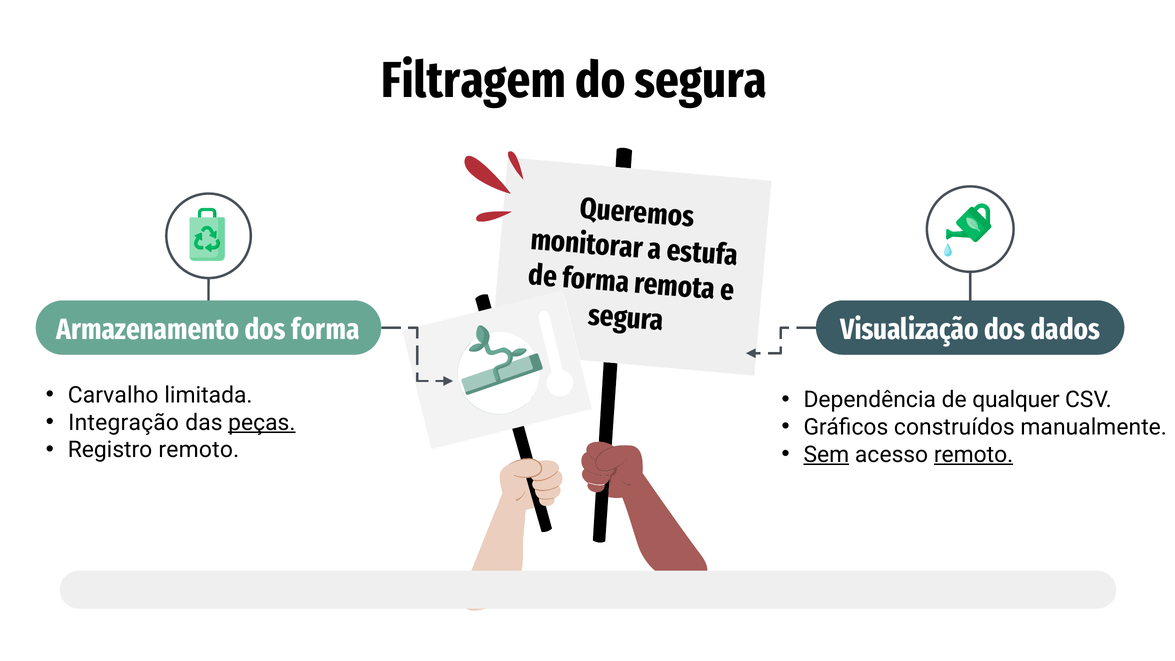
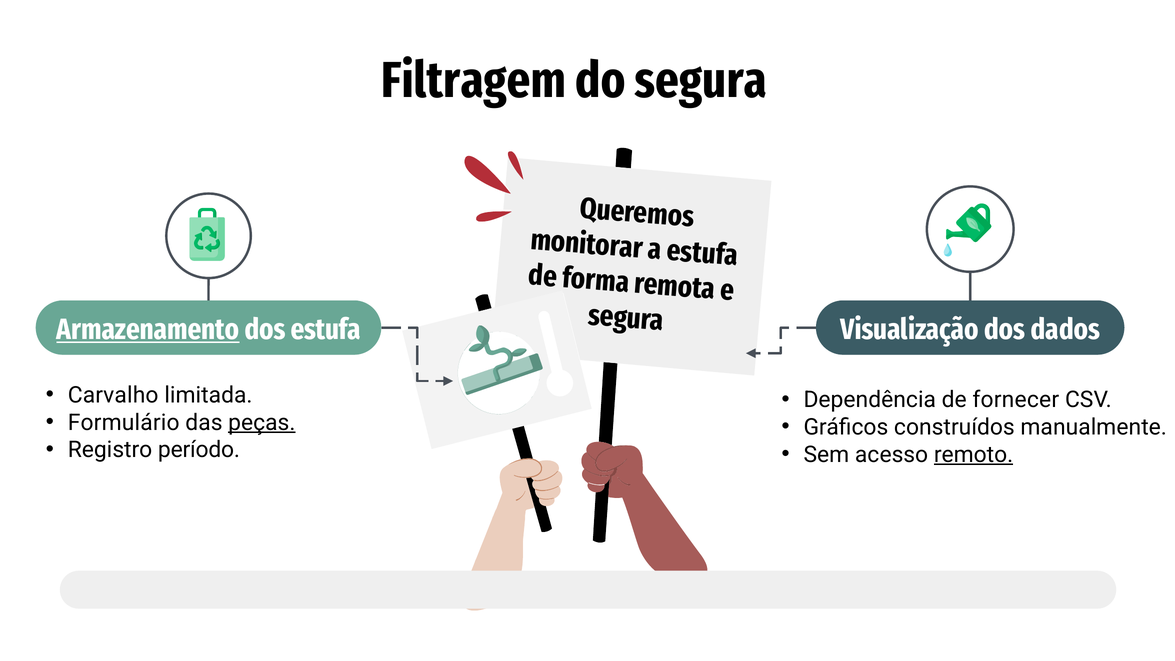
Armazenamento underline: none -> present (148, 330)
dos forma: forma -> estufa (326, 330)
qualquer: qualquer -> fornecer (1016, 400)
Integração: Integração -> Formulário (124, 422)
Registro remoto: remoto -> período (199, 450)
Sem underline: present -> none (826, 455)
